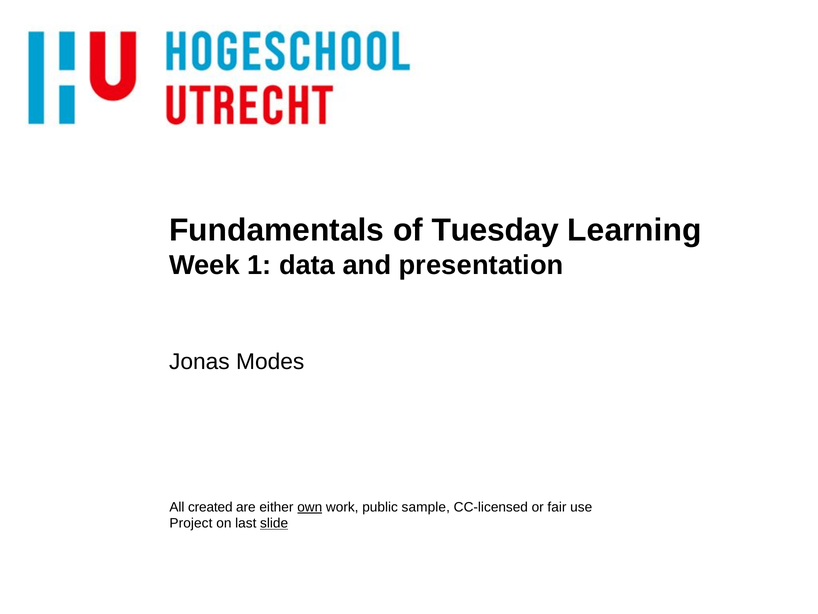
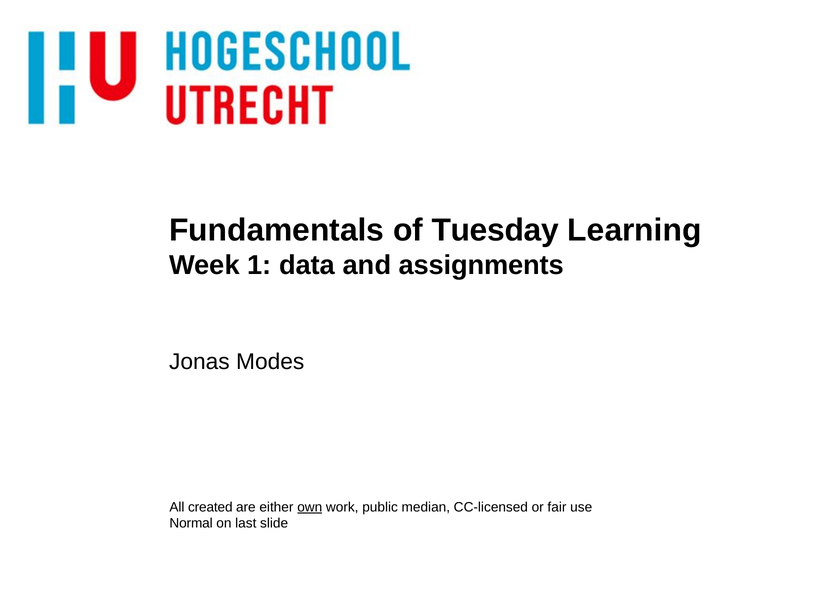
presentation: presentation -> assignments (481, 265)
sample: sample -> median (426, 507)
Project: Project -> Normal (191, 523)
slide underline: present -> none (274, 523)
